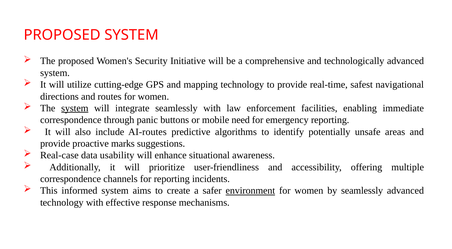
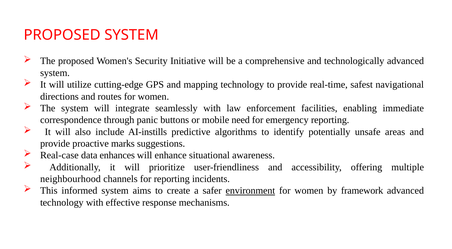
system underline: present -> none (75, 108)
AI-routes: AI-routes -> AI-instills (148, 132)
usability: usability -> enhances (117, 155)
correspondence: correspondence -> neighbourhood (70, 179)
by seamlessly: seamlessly -> framework (362, 190)
